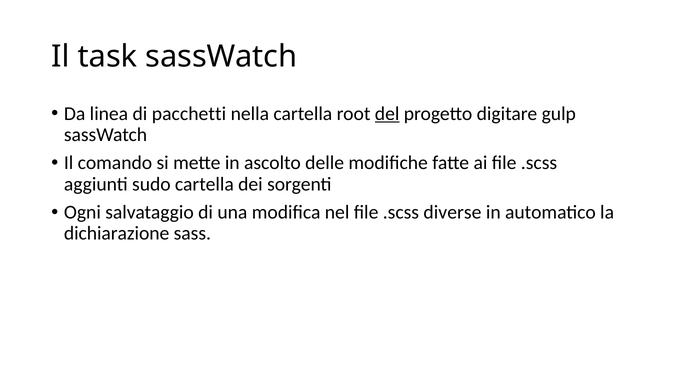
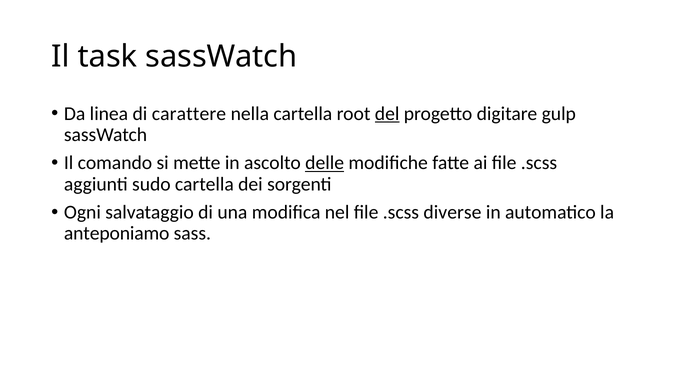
pacchetti: pacchetti -> carattere (189, 114)
delle underline: none -> present (325, 163)
dichiarazione: dichiarazione -> anteponiamo (117, 234)
